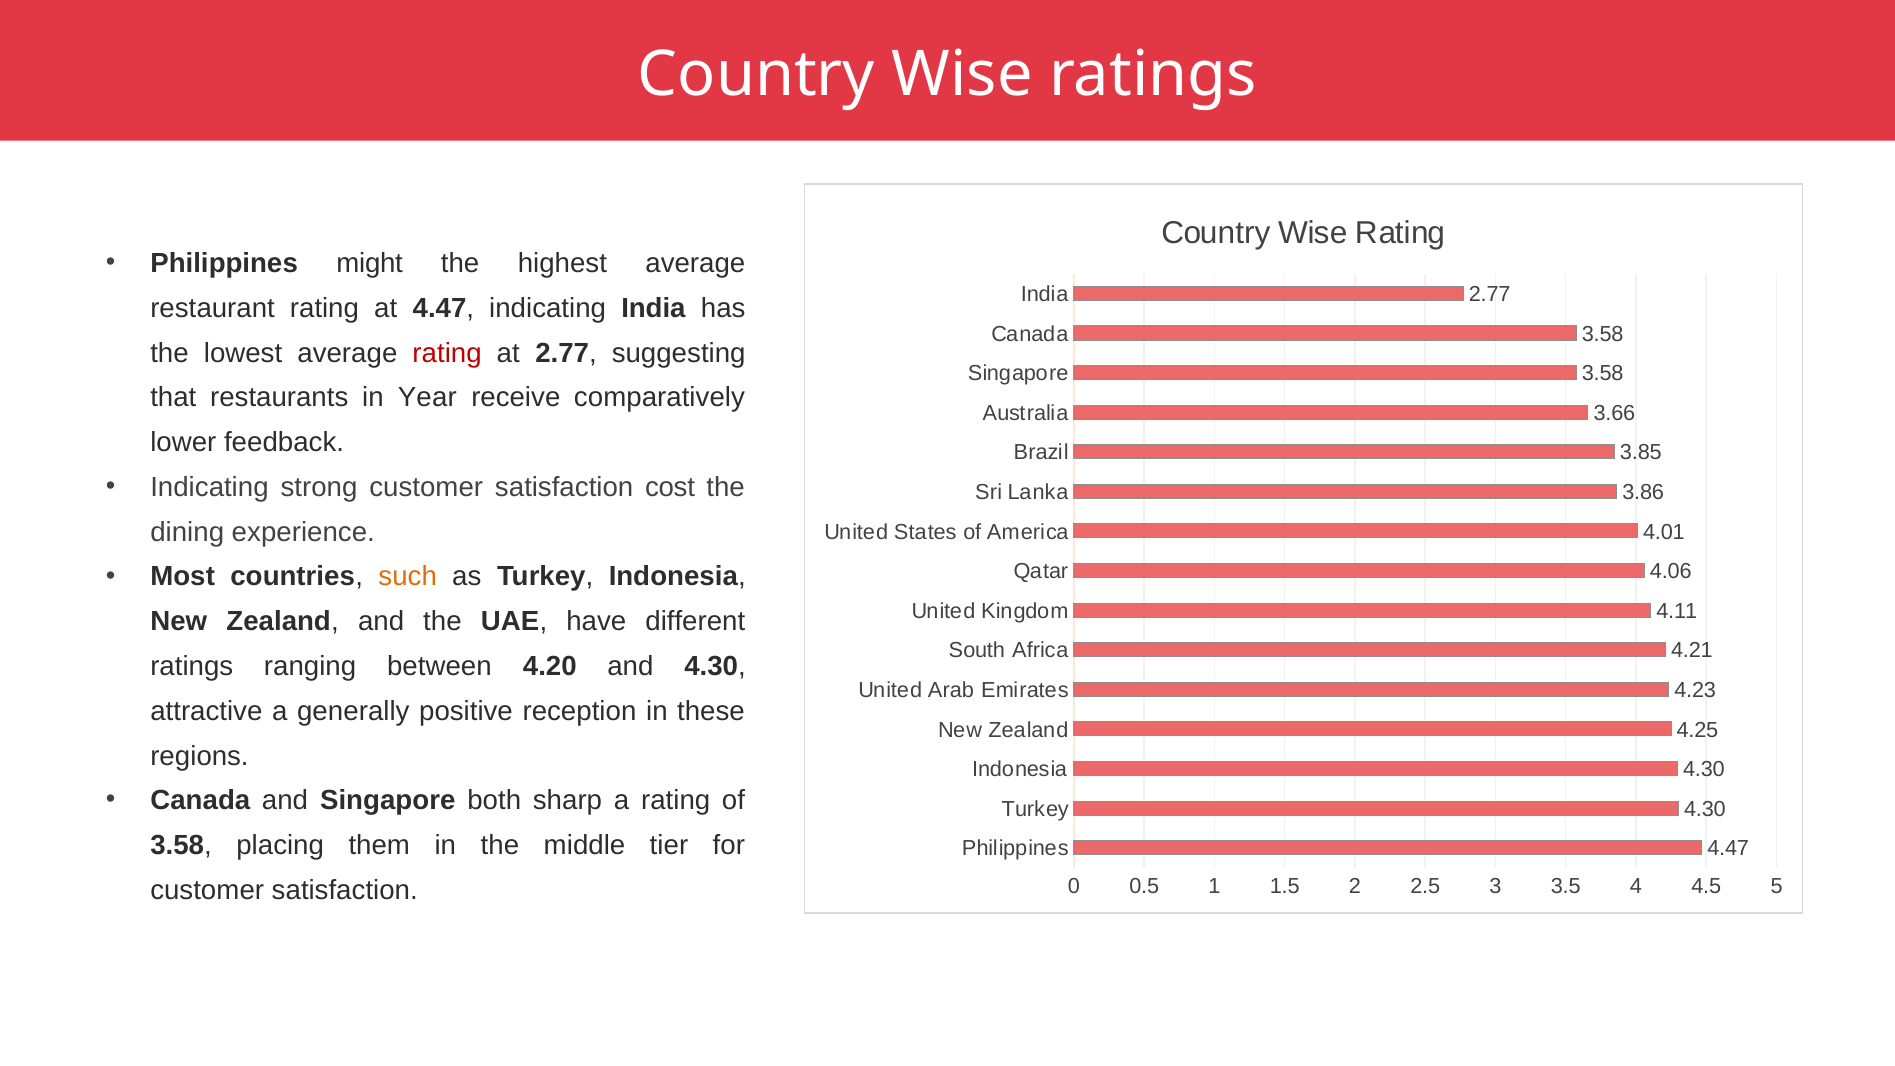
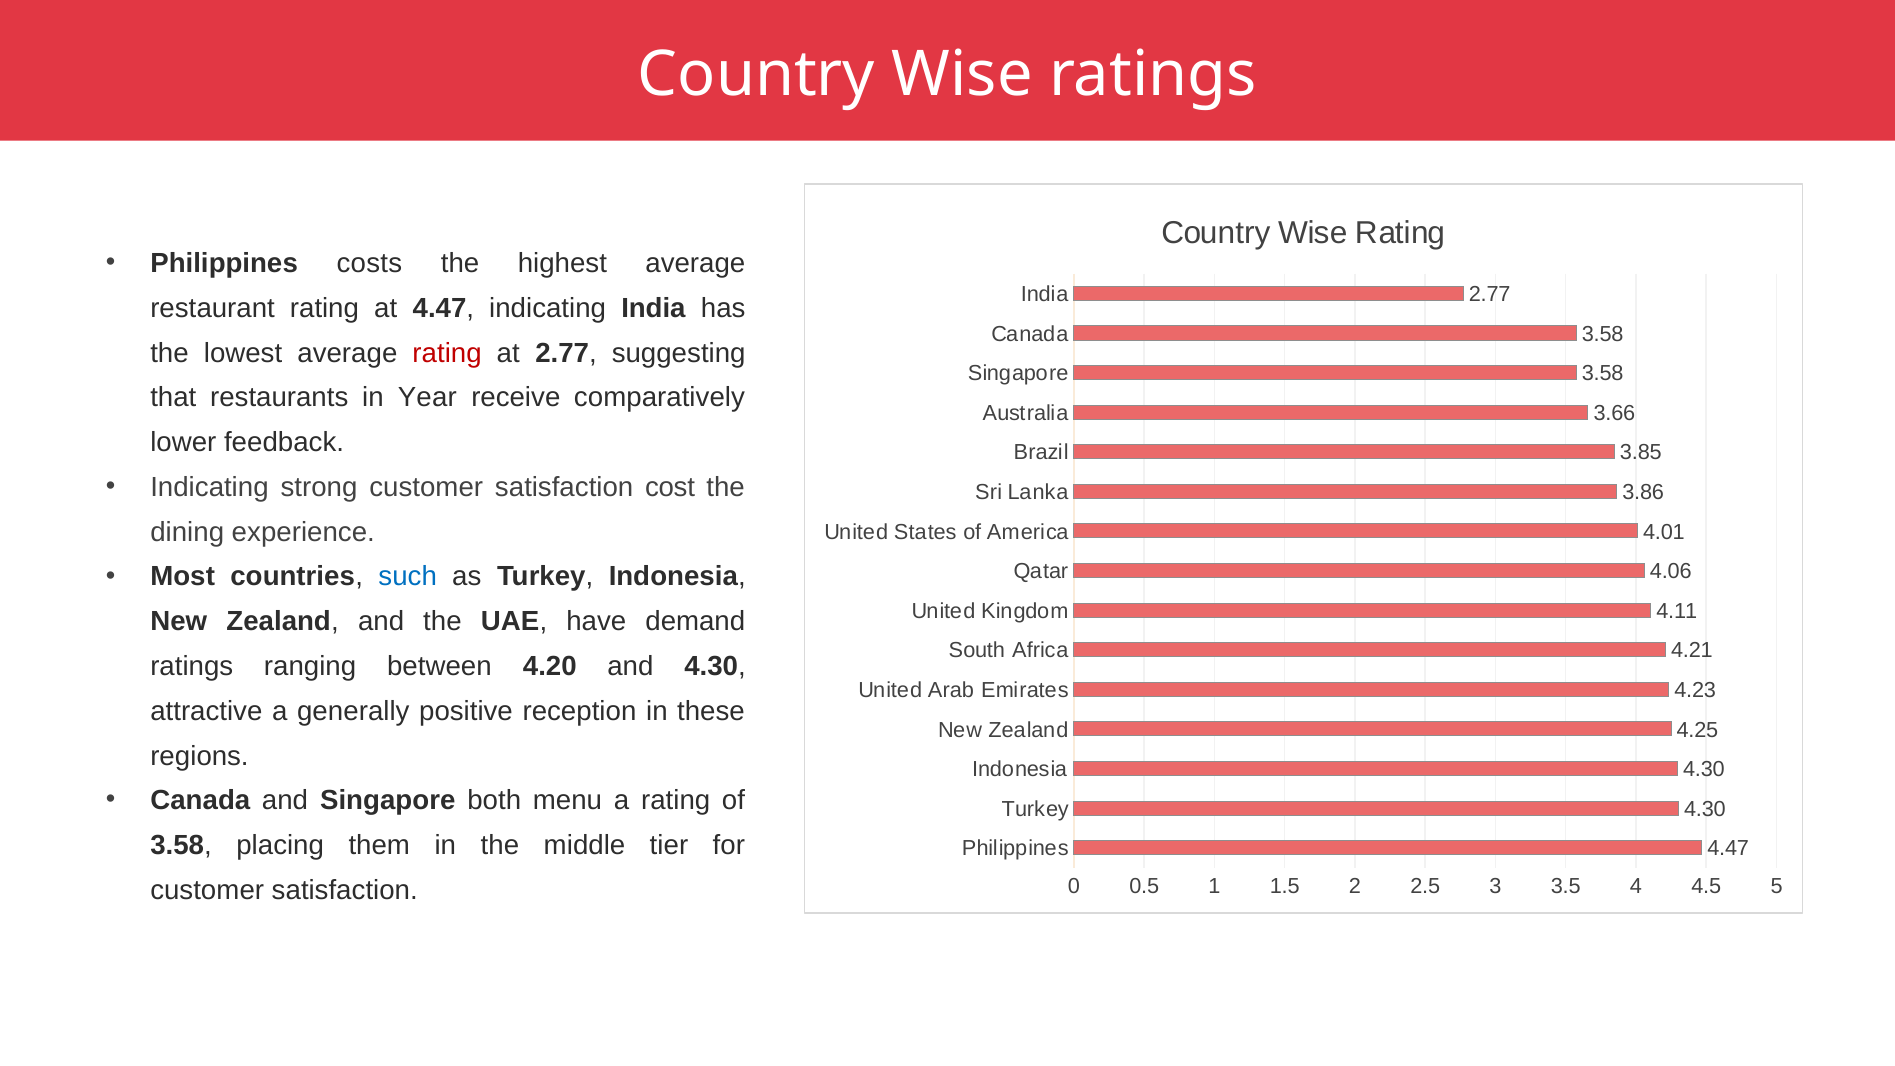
might: might -> costs (369, 263)
such colour: orange -> blue (408, 577)
different: different -> demand (695, 622)
sharp: sharp -> menu (567, 801)
